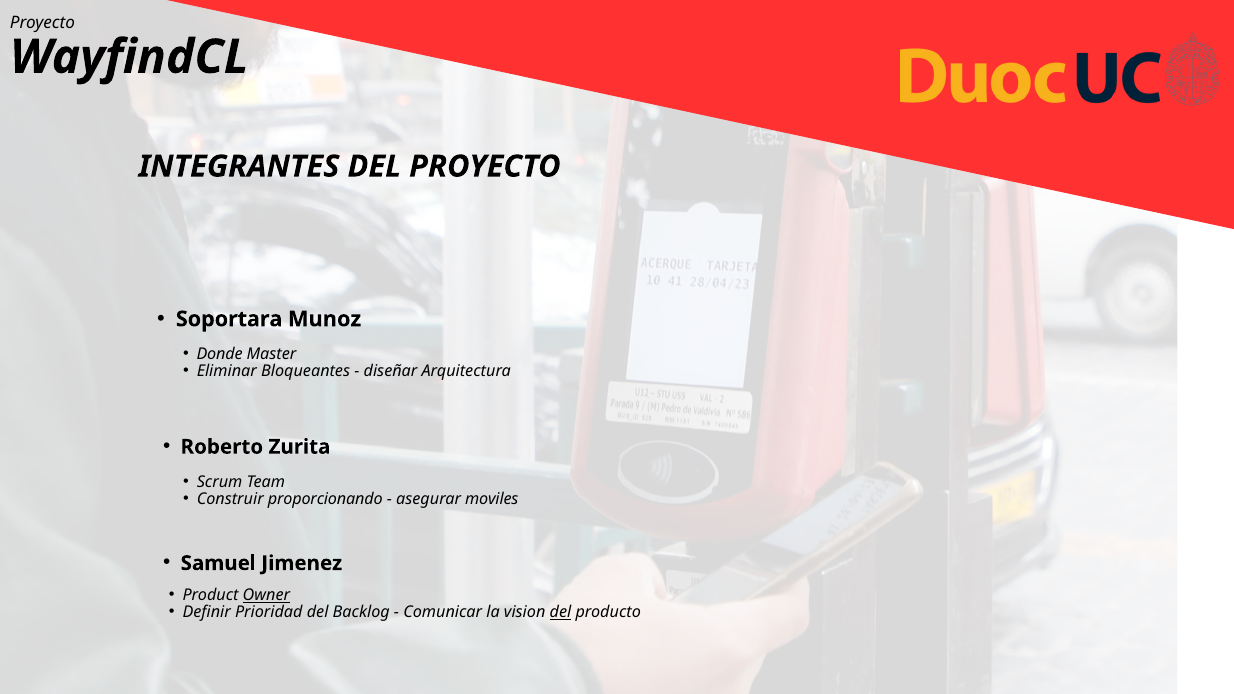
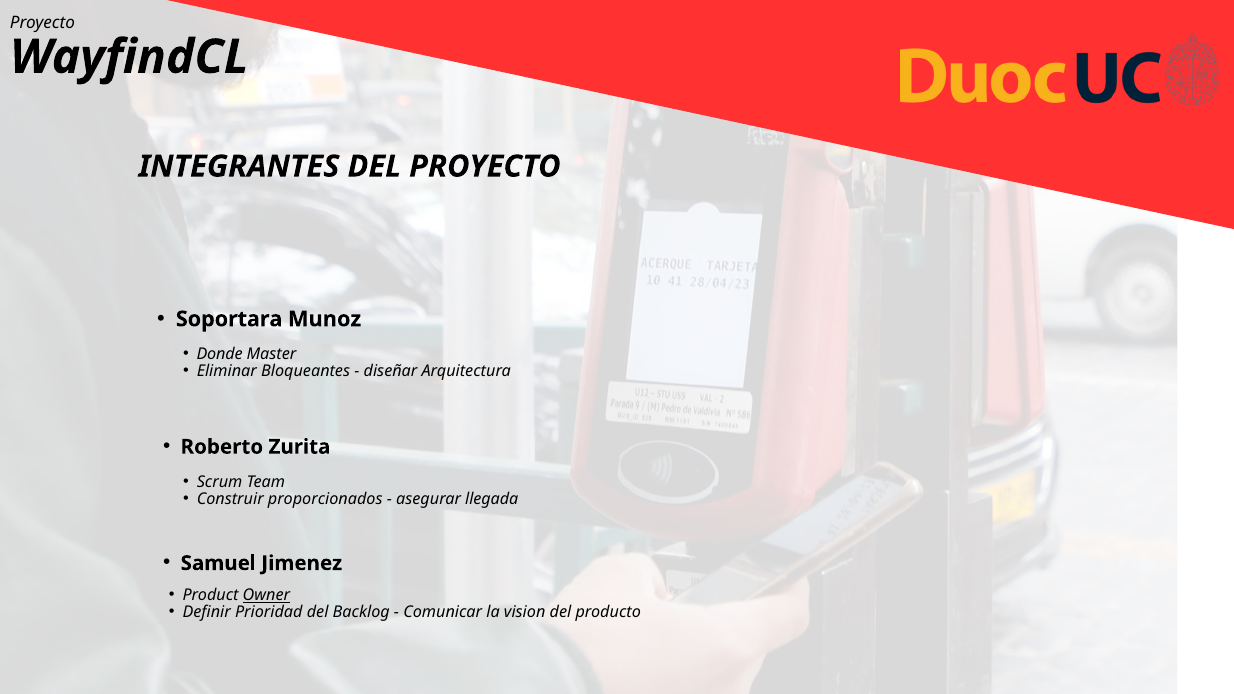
proporcionando: proporcionando -> proporcionados (325, 499)
moviles: moviles -> llegada (492, 499)
del underline: present -> none (561, 612)
